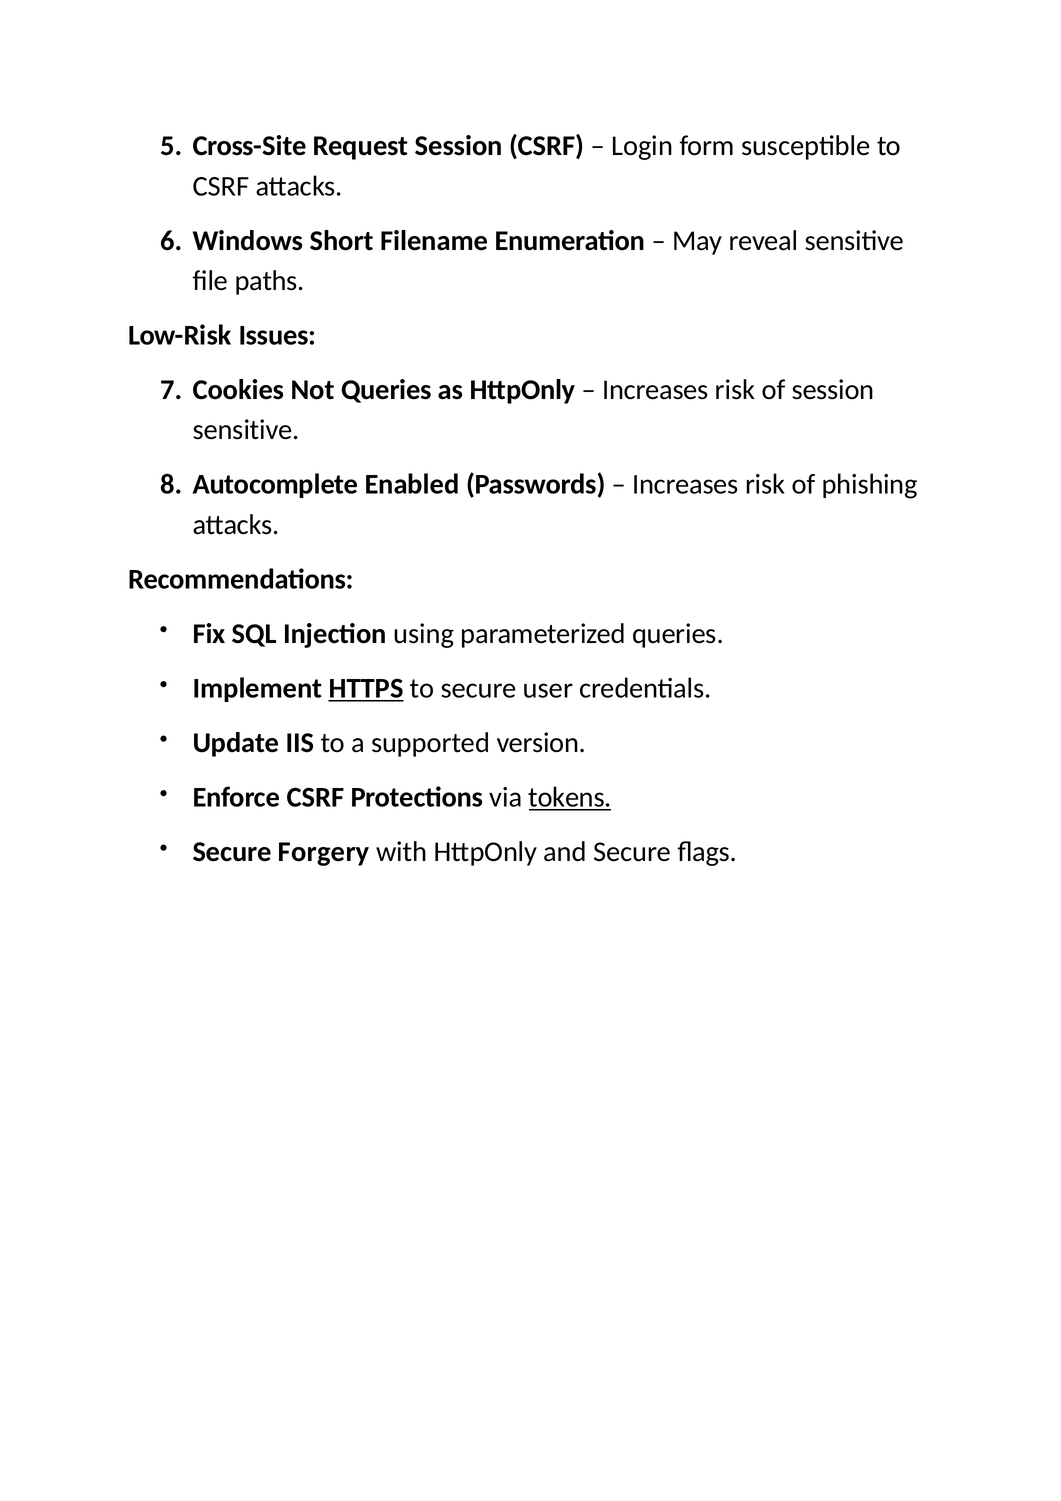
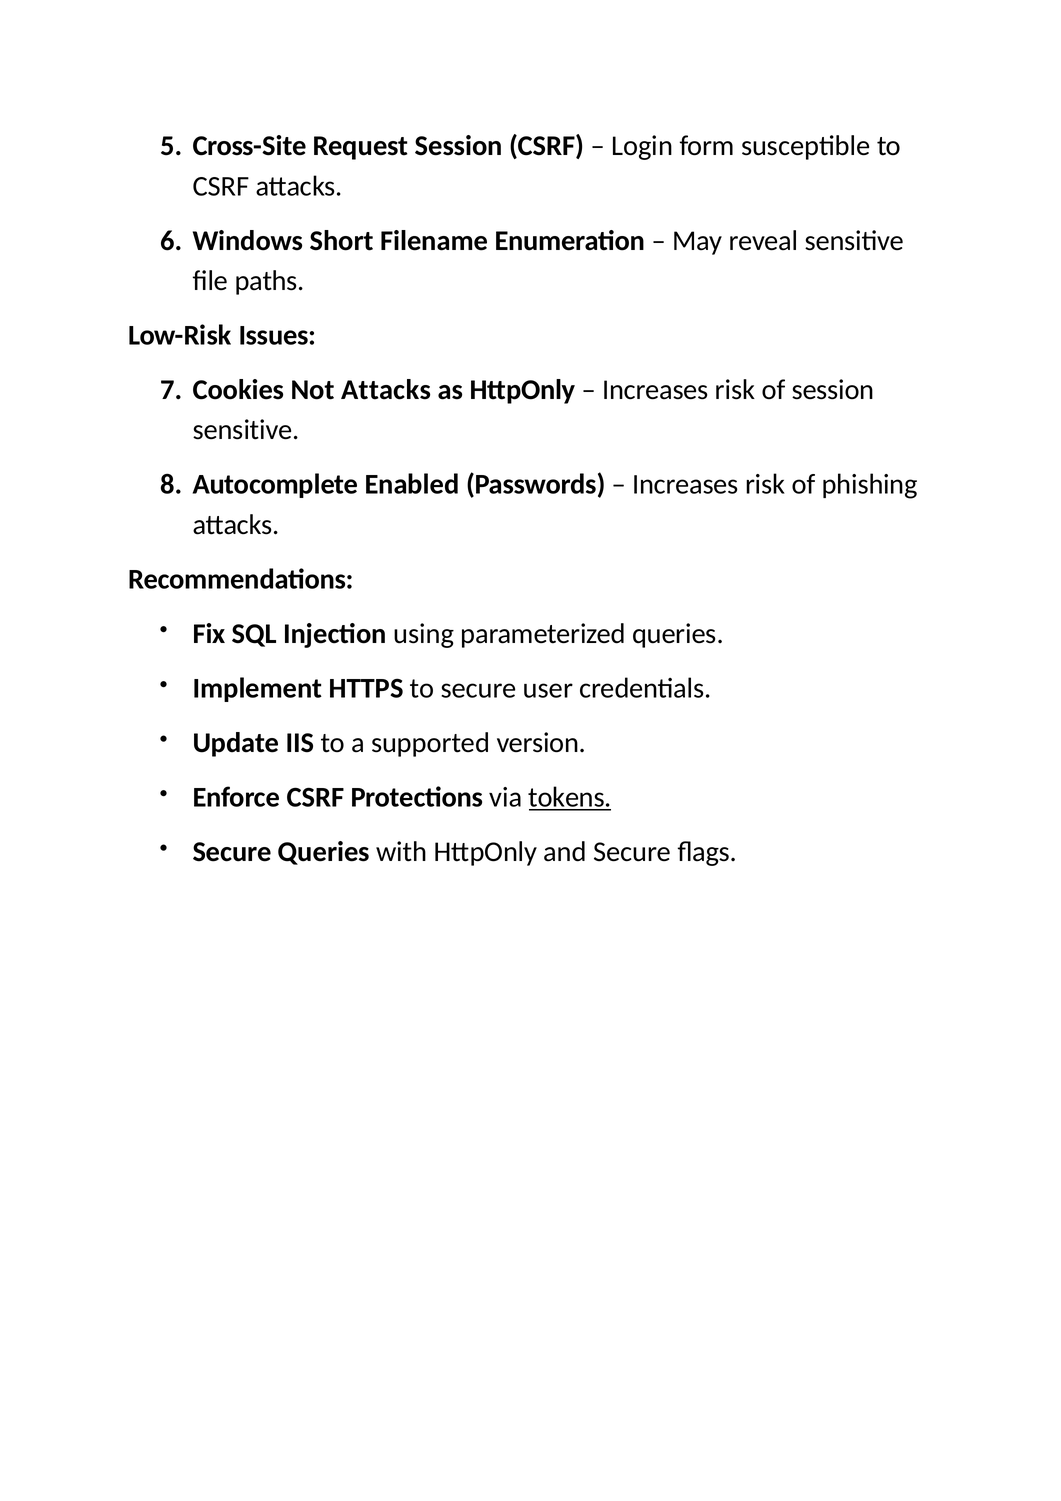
Not Queries: Queries -> Attacks (386, 390)
HTTPS underline: present -> none (366, 689)
Secure Forgery: Forgery -> Queries (324, 852)
